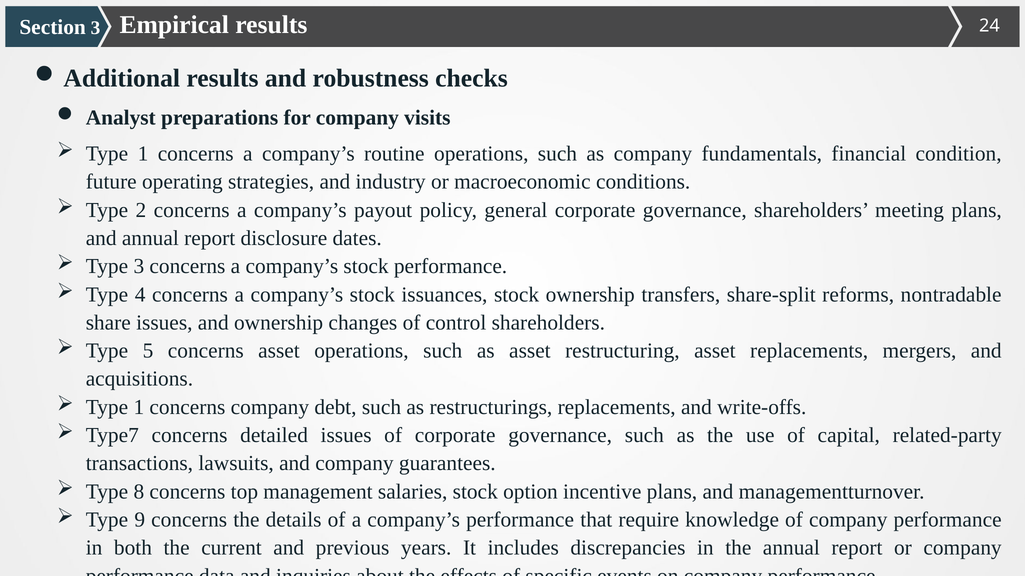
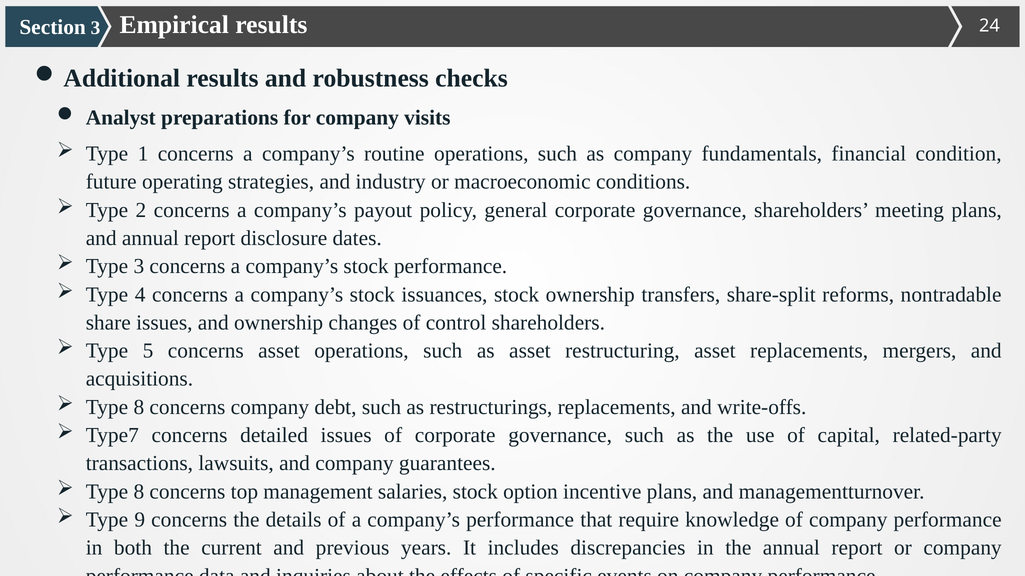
1: 1 -> 8 (139, 407)
